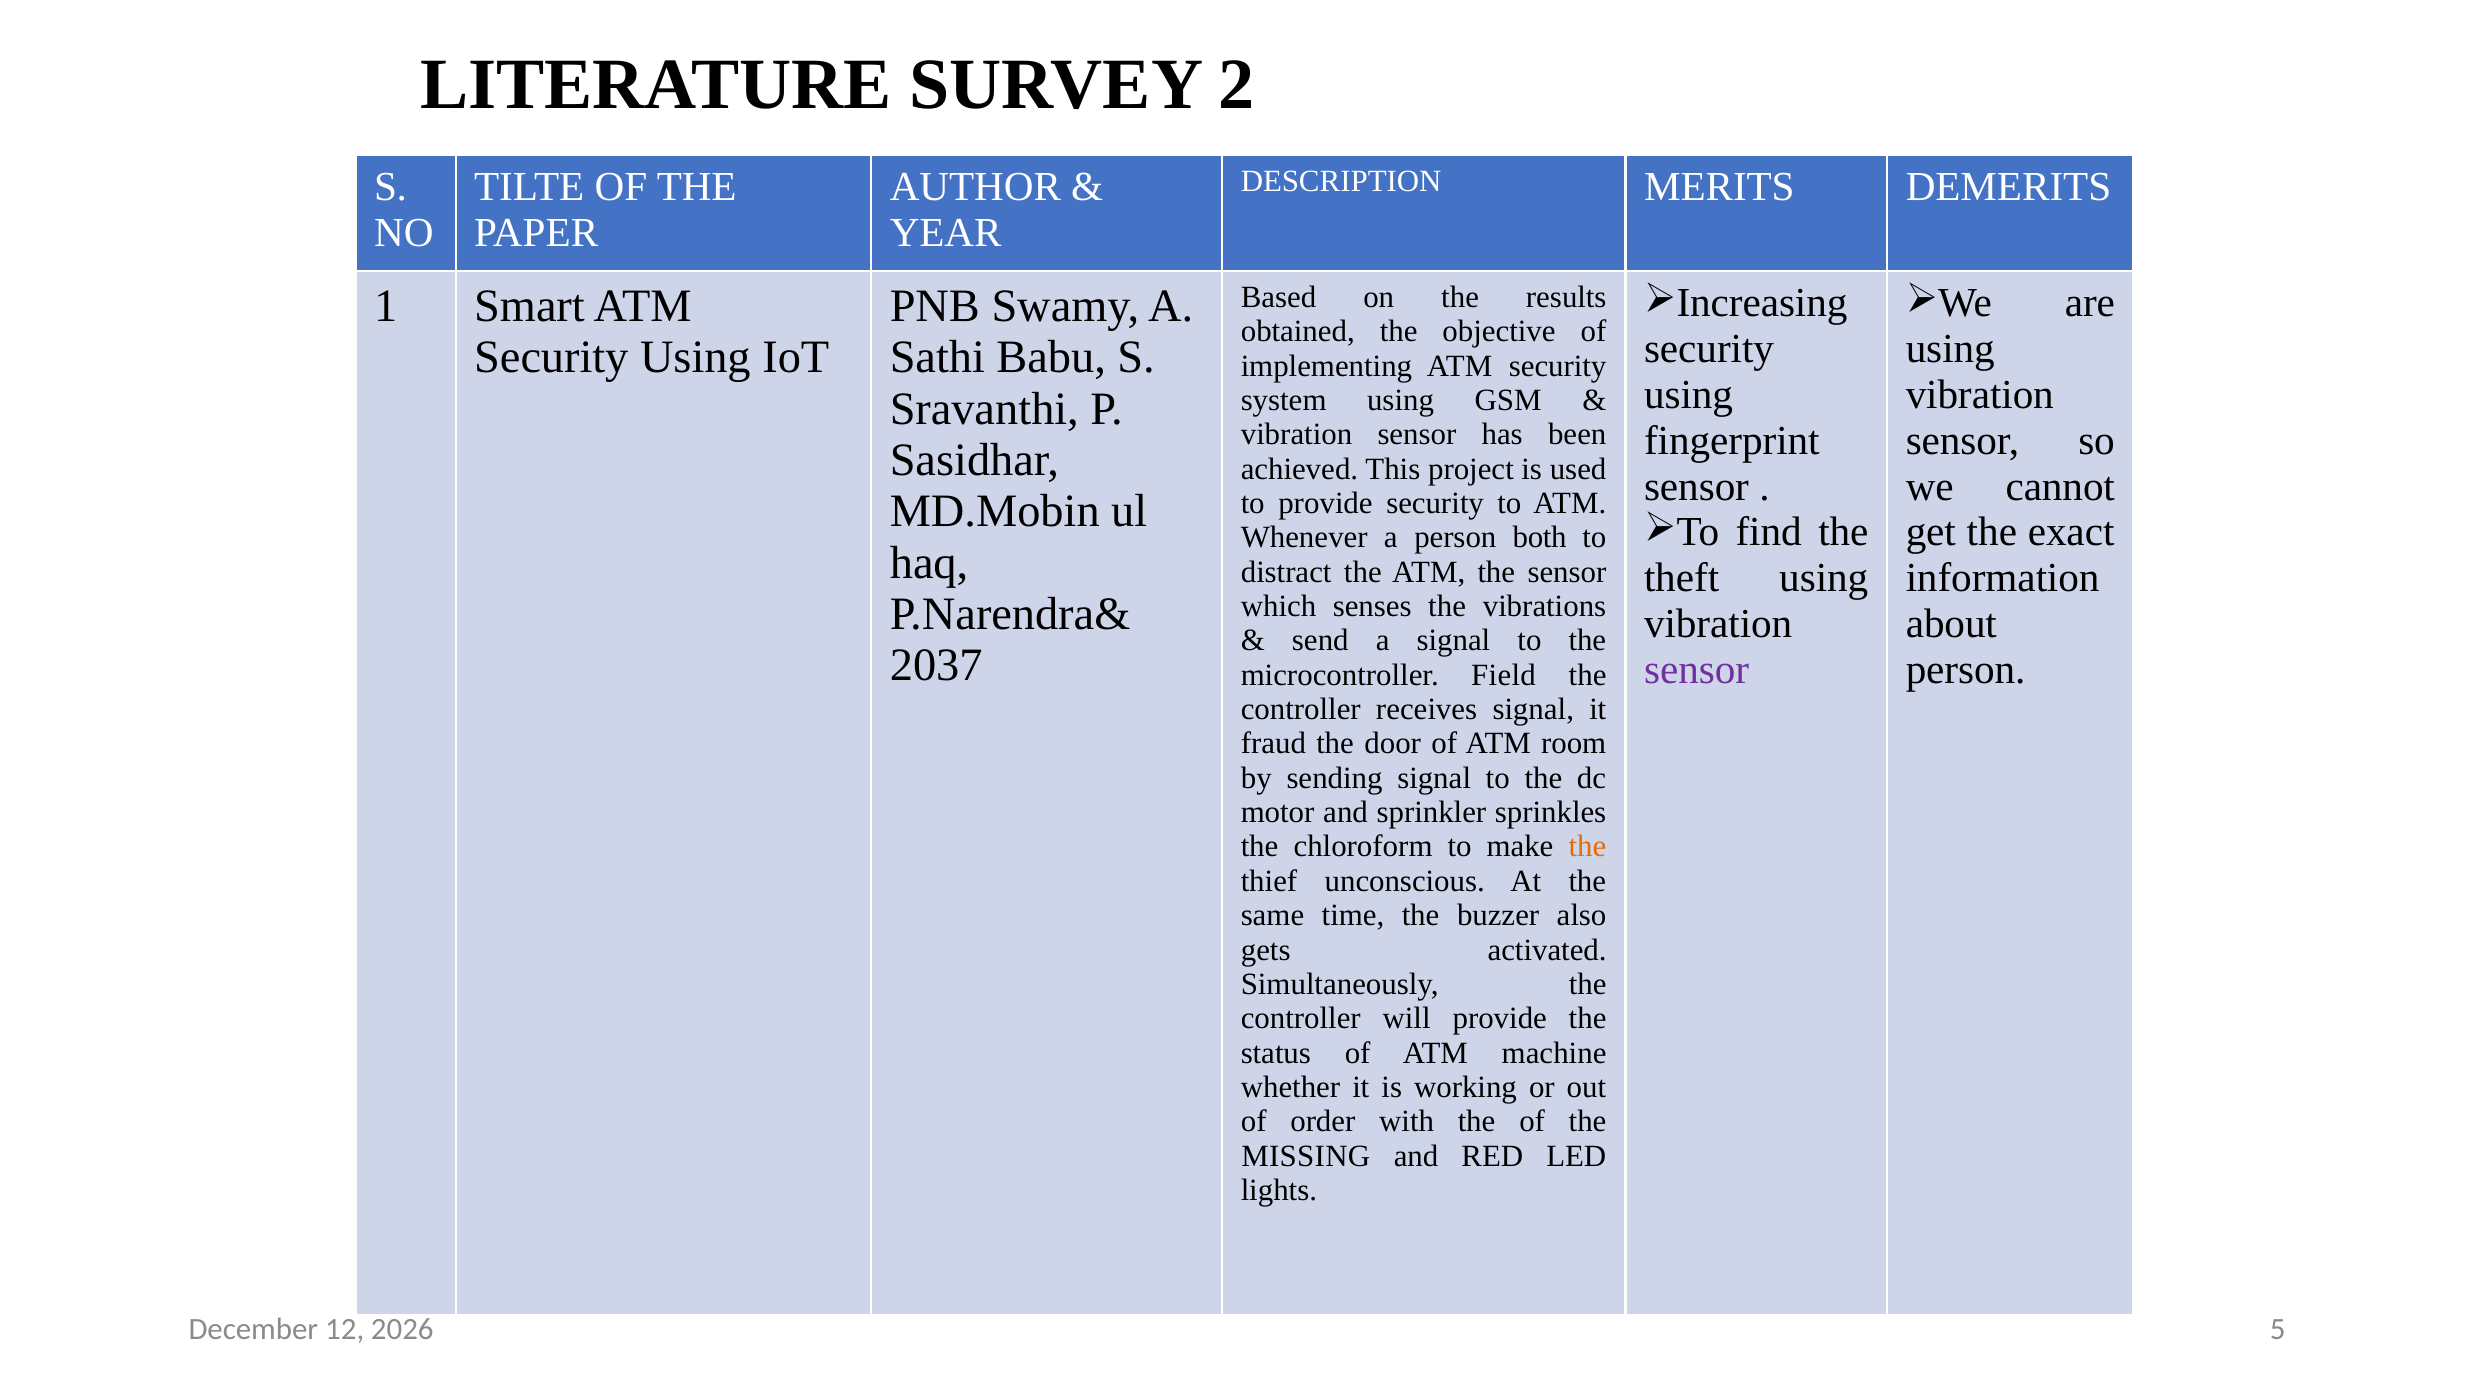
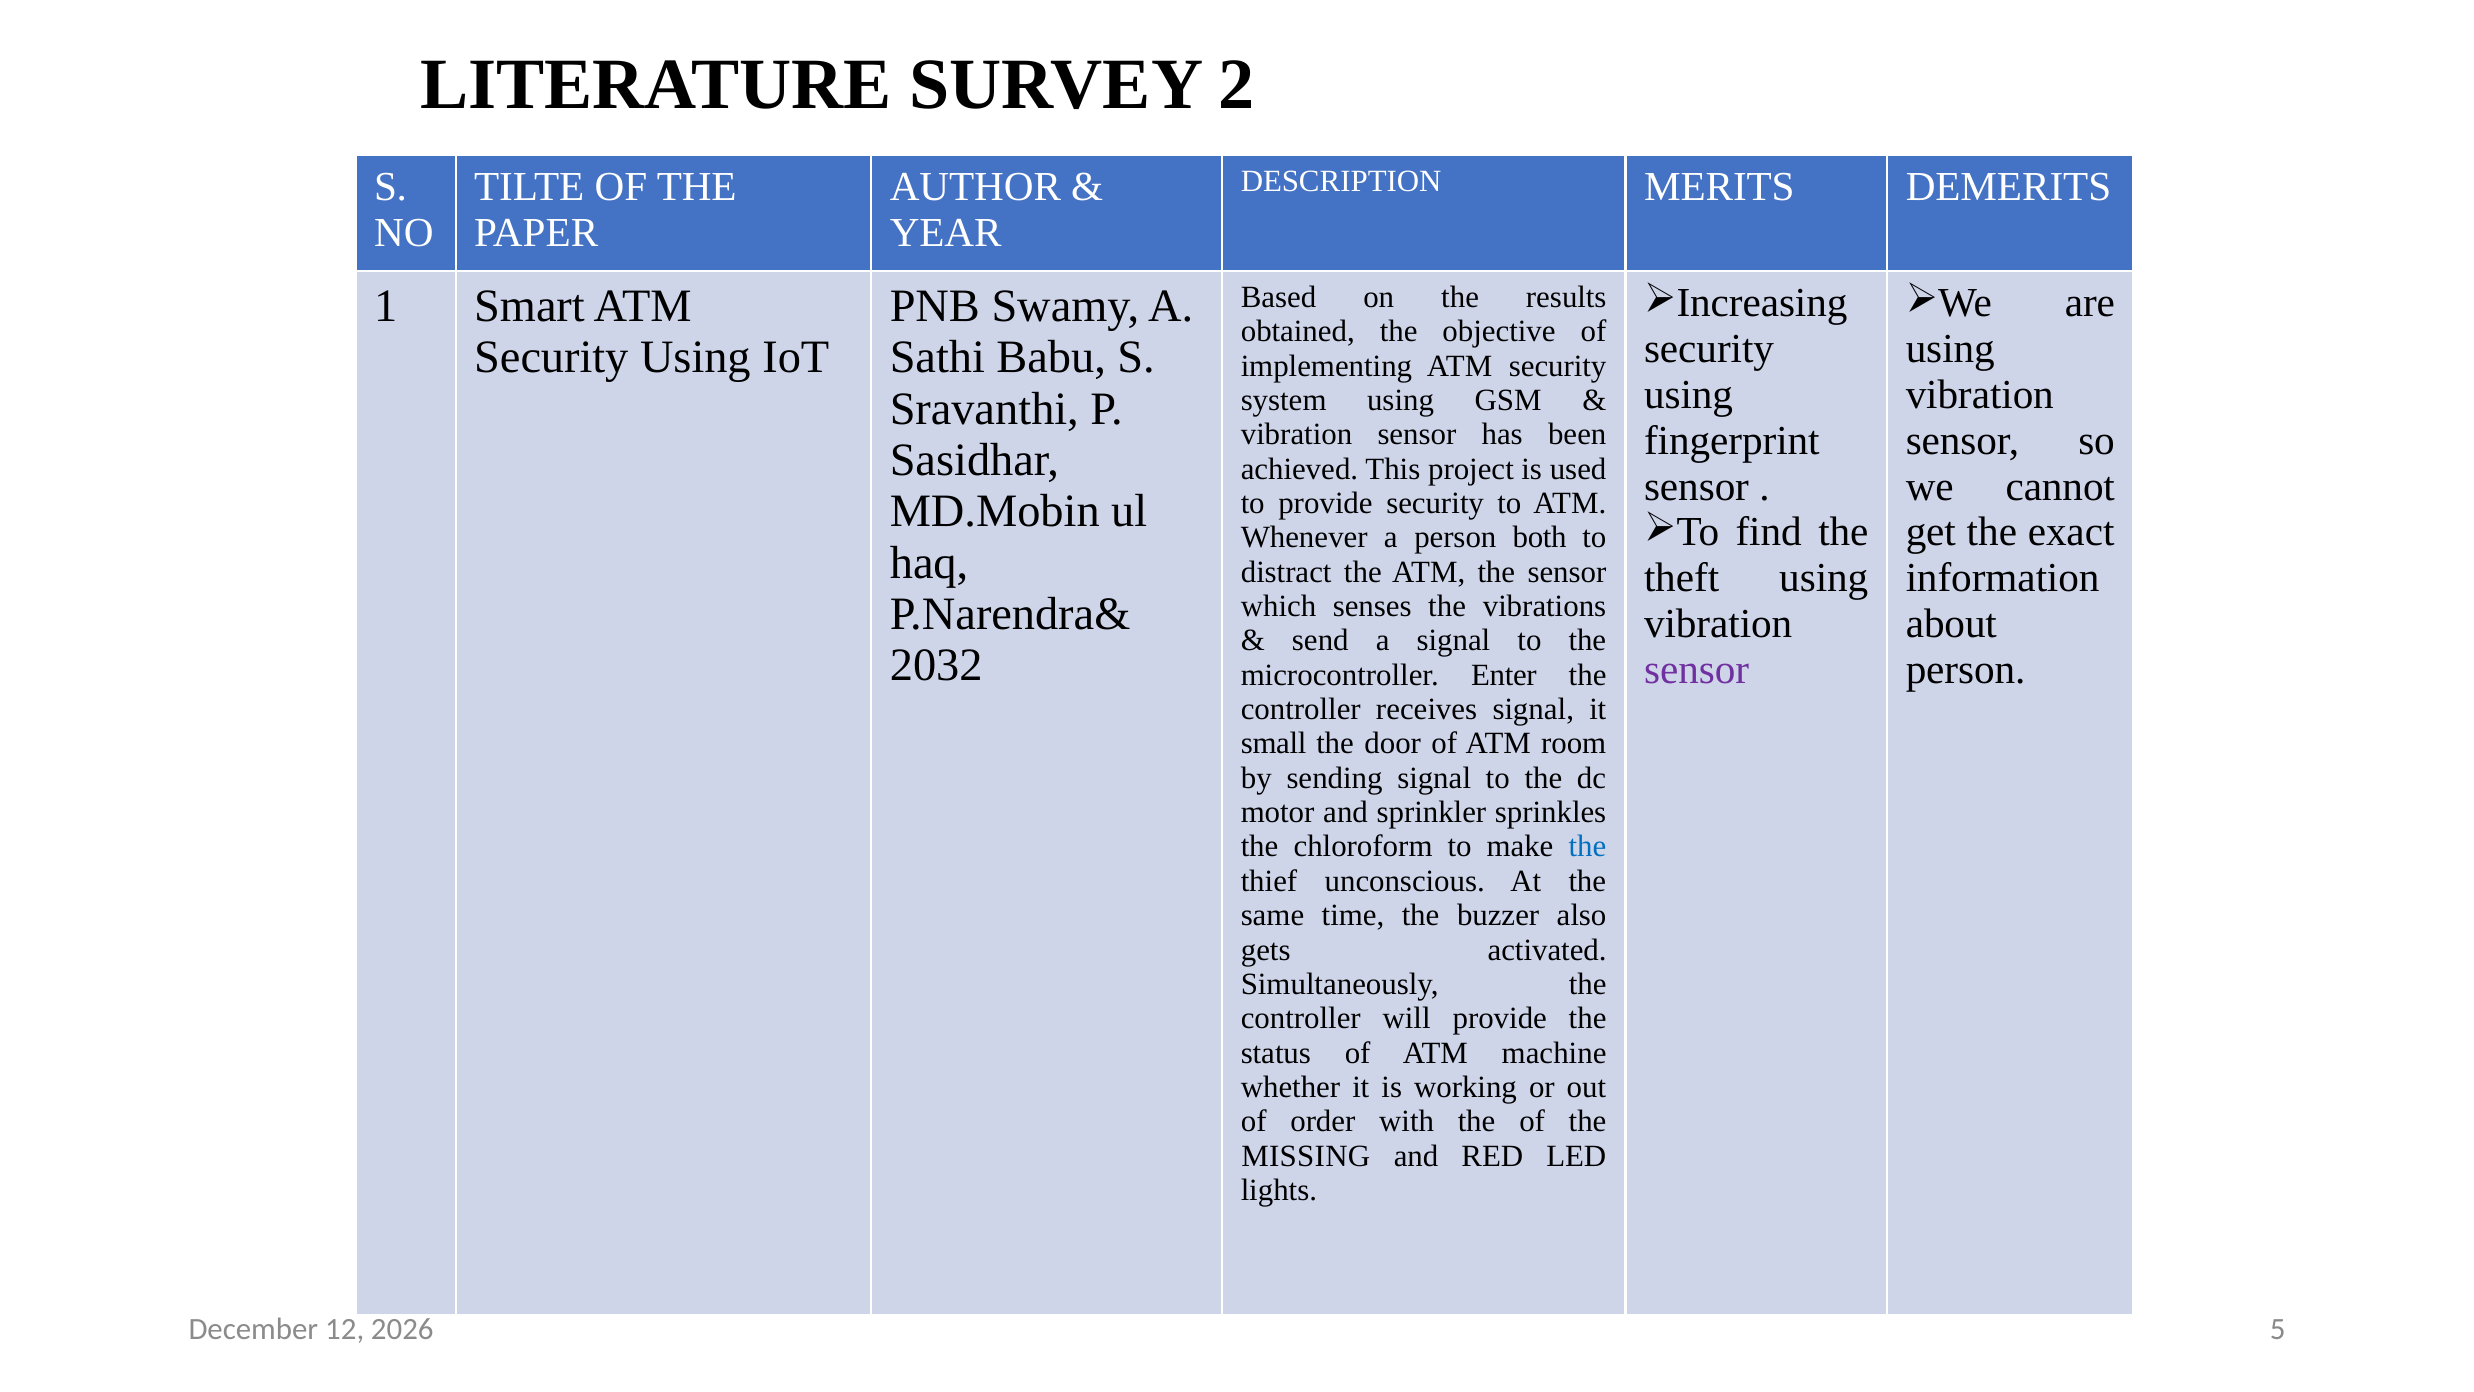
2037: 2037 -> 2032 (936, 665)
Field: Field -> Enter (1504, 675)
fraud: fraud -> small (1274, 744)
the colour: orange -> blue (1588, 847)
